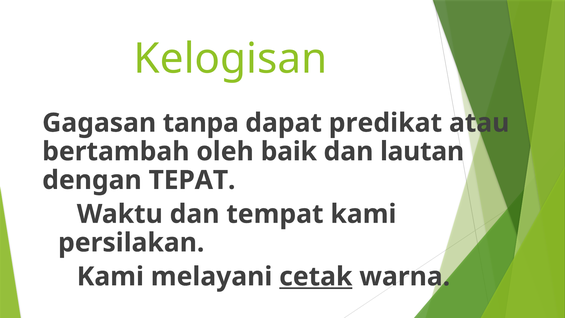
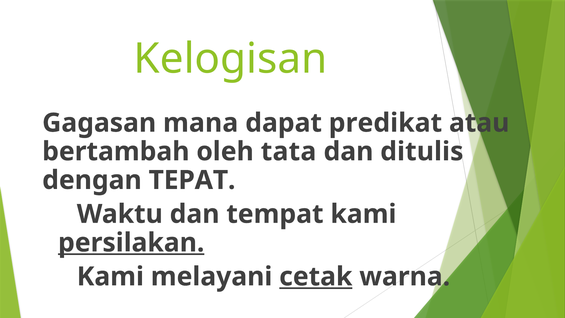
tanpa: tanpa -> mana (201, 123)
baik: baik -> tata (289, 151)
lautan: lautan -> ditulis (422, 151)
persilakan underline: none -> present (131, 243)
